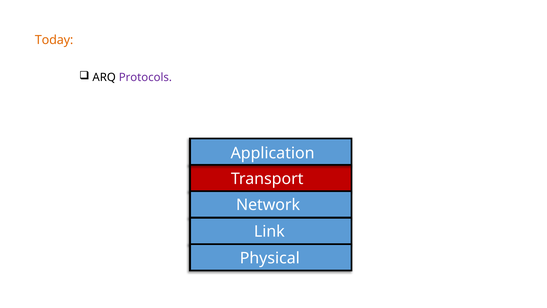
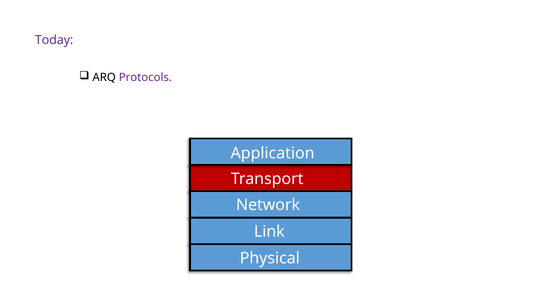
Today colour: orange -> purple (54, 40)
